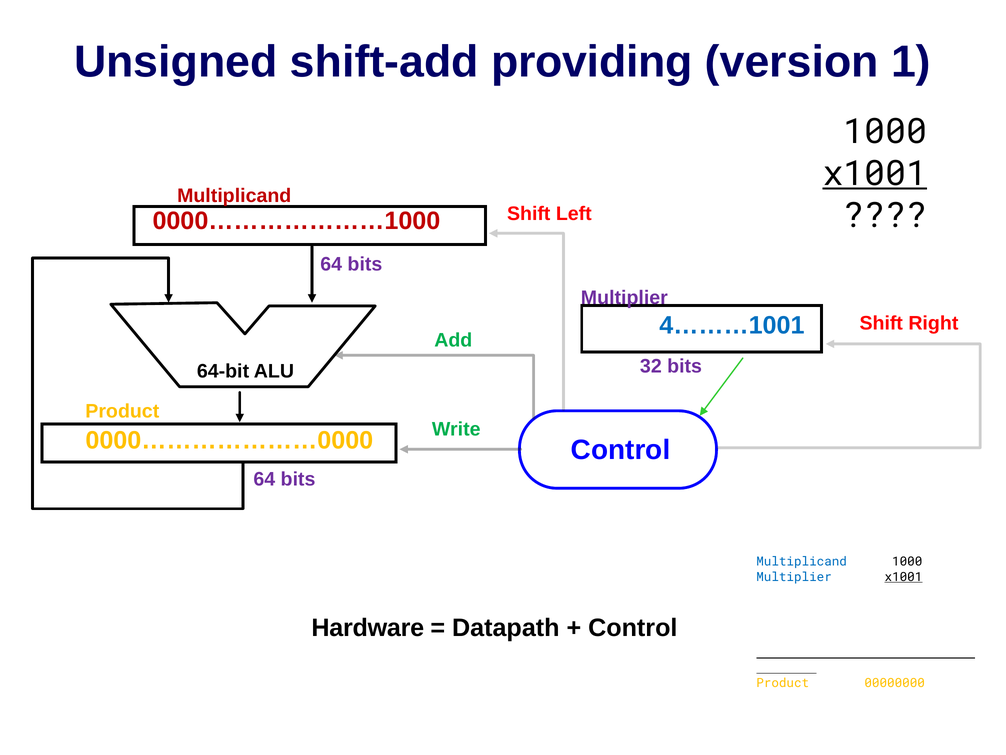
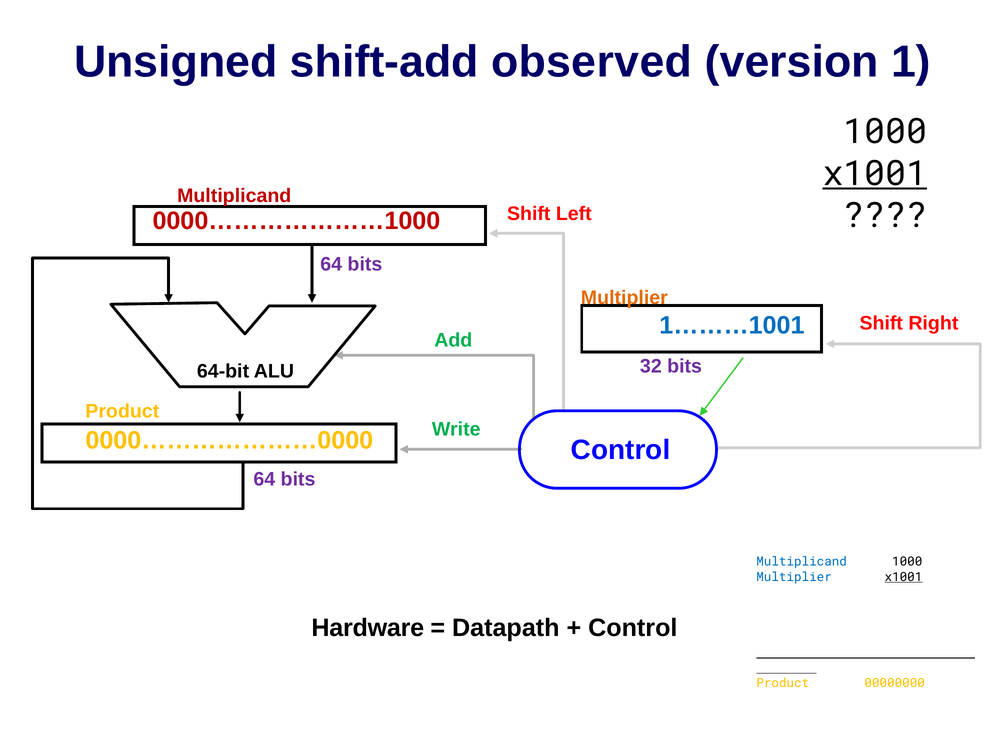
providing: providing -> observed (592, 62)
Multiplier colour: purple -> orange (624, 298)
4………1001: 4………1001 -> 1………1001 (732, 325)
